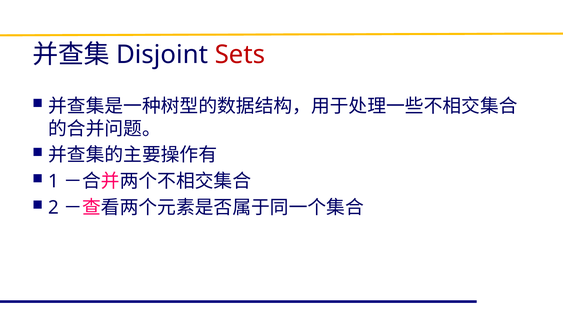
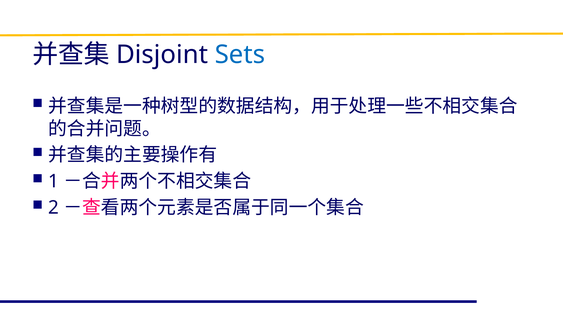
Sets colour: red -> blue (240, 55)
